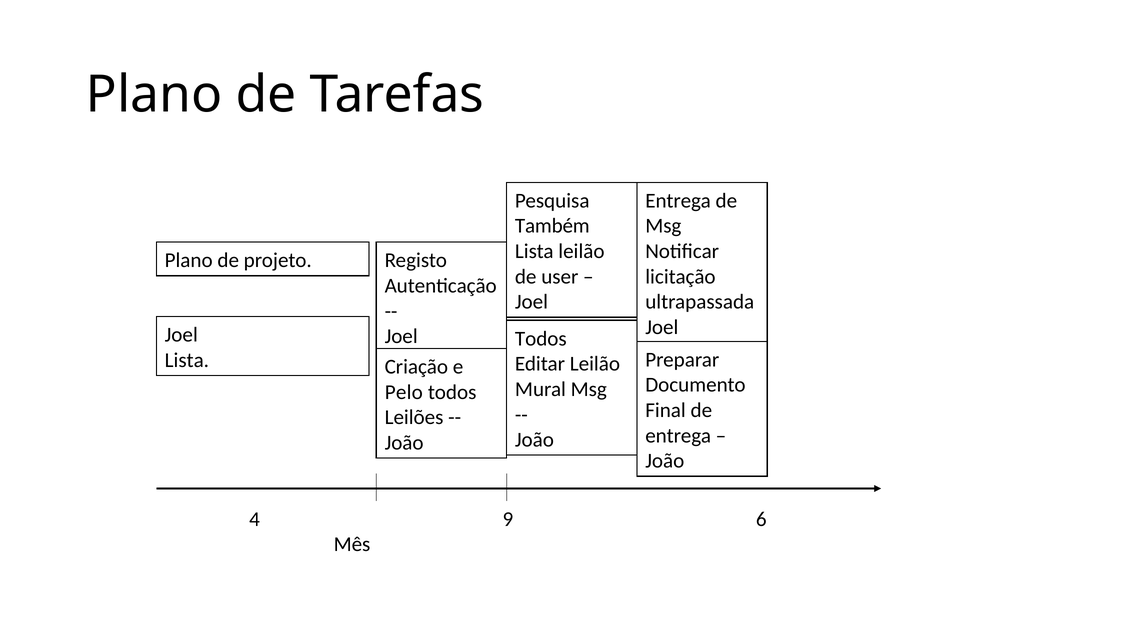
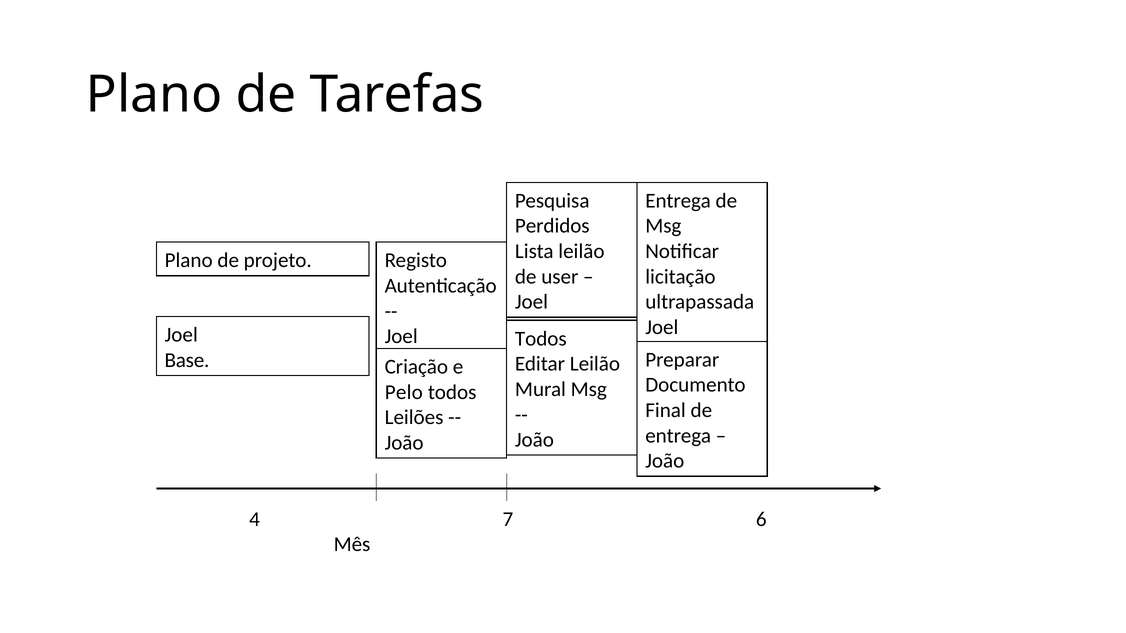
Também: Também -> Perdidos (552, 226)
Lista: Lista -> Base (187, 360)
9: 9 -> 7 (508, 520)
